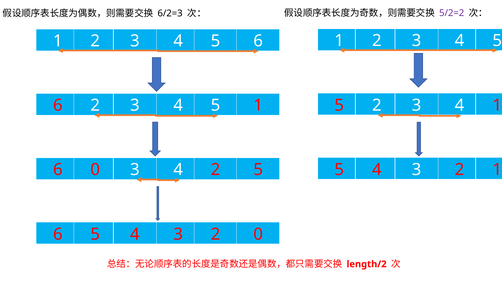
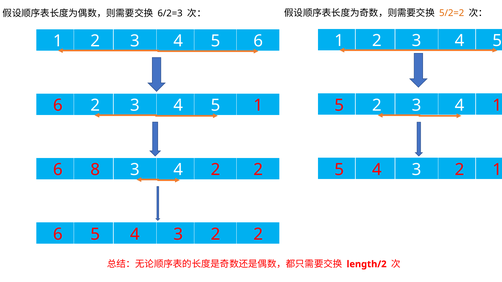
5/2=2 colour: purple -> orange (452, 13)
6 0: 0 -> 8 (95, 170)
5: 5 -> 2 (258, 170)
3 2 0: 0 -> 2 (258, 234)
